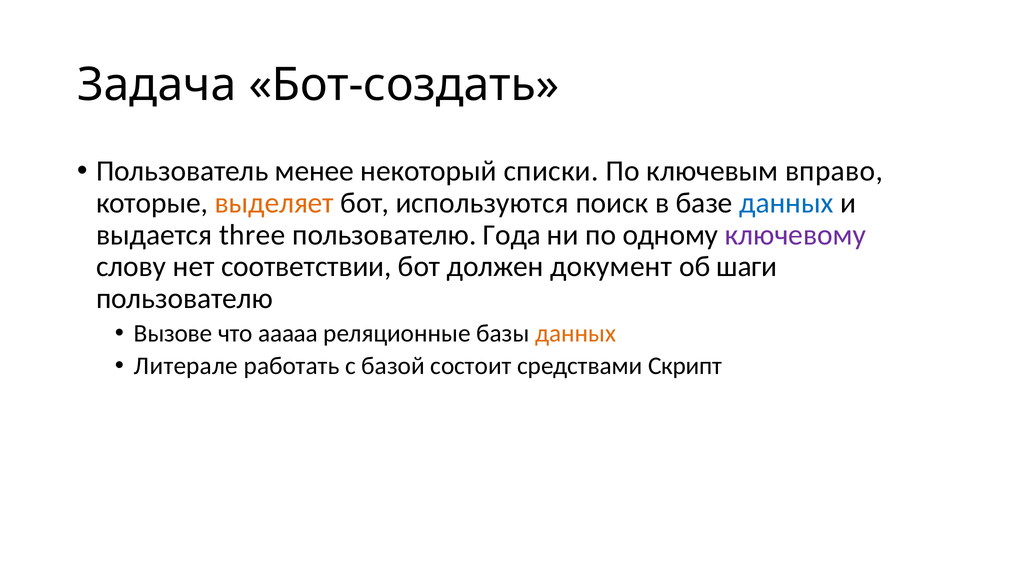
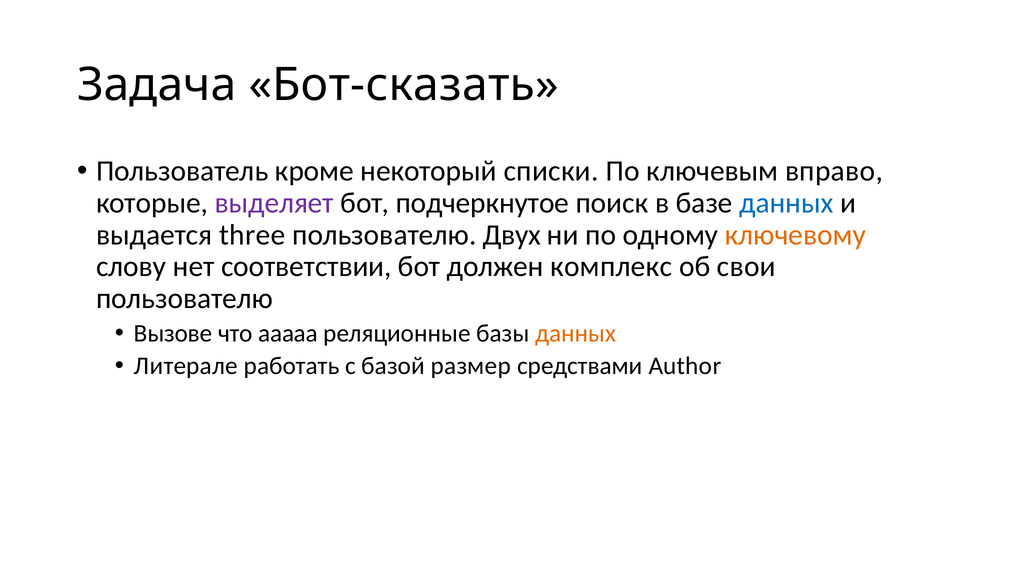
Бот-создать: Бот-создать -> Бот-сказать (404, 85)
менее: менее -> кроме (314, 171)
выделяет colour: orange -> purple (274, 203)
используются: используются -> подчеркнутое (482, 203)
Года: Года -> Двух (512, 235)
ключевому colour: purple -> orange (795, 235)
документ: документ -> комплекс (611, 266)
шаги: шаги -> свои (746, 266)
состоит: состоит -> размер (471, 366)
Скрипт: Скрипт -> Author (685, 366)
